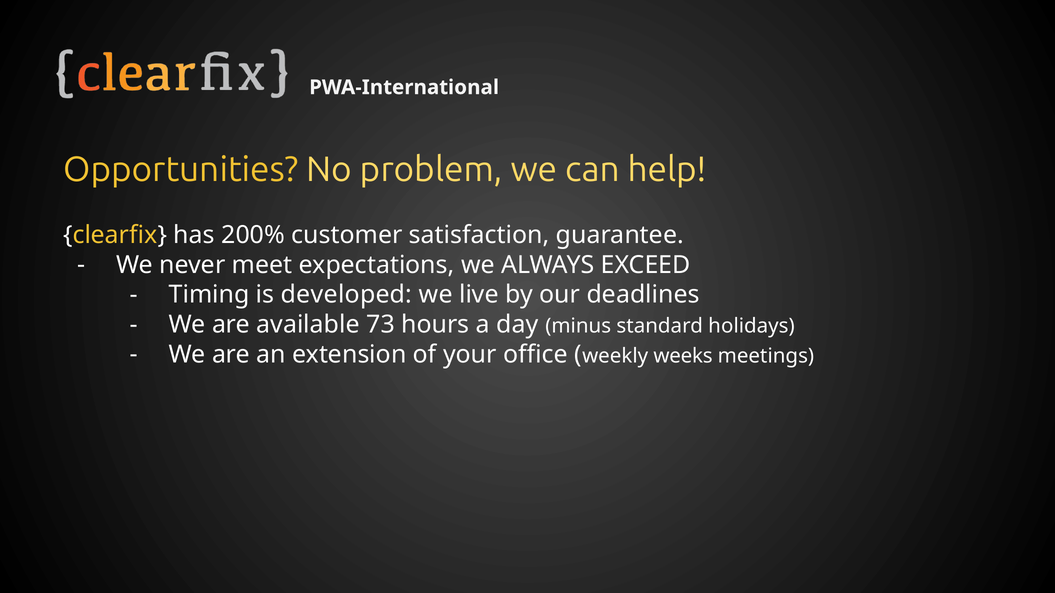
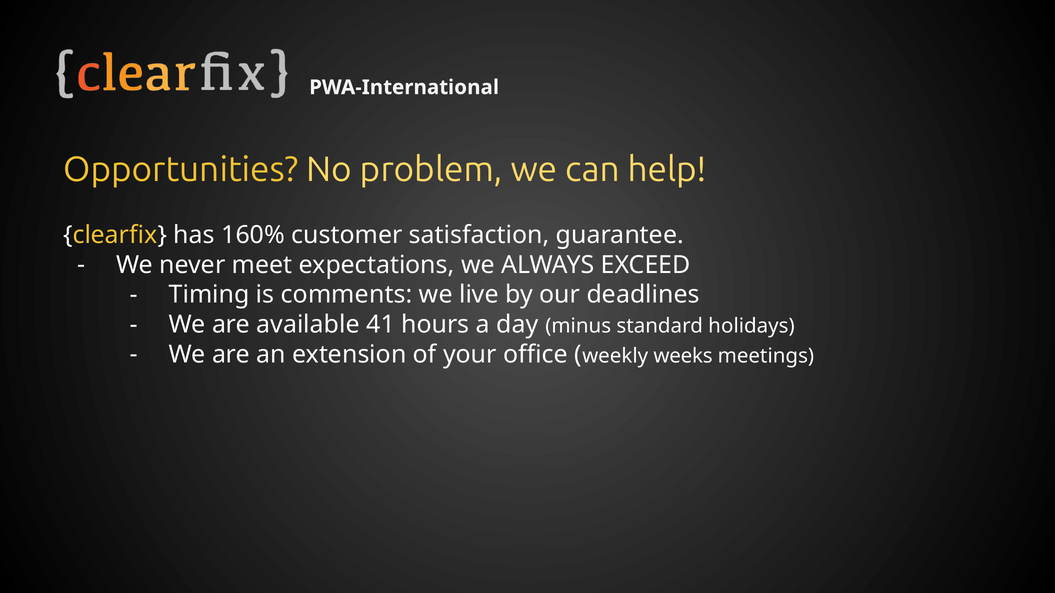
200%: 200% -> 160% (253, 235)
developed: developed -> comments (347, 295)
73: 73 -> 41 (381, 325)
